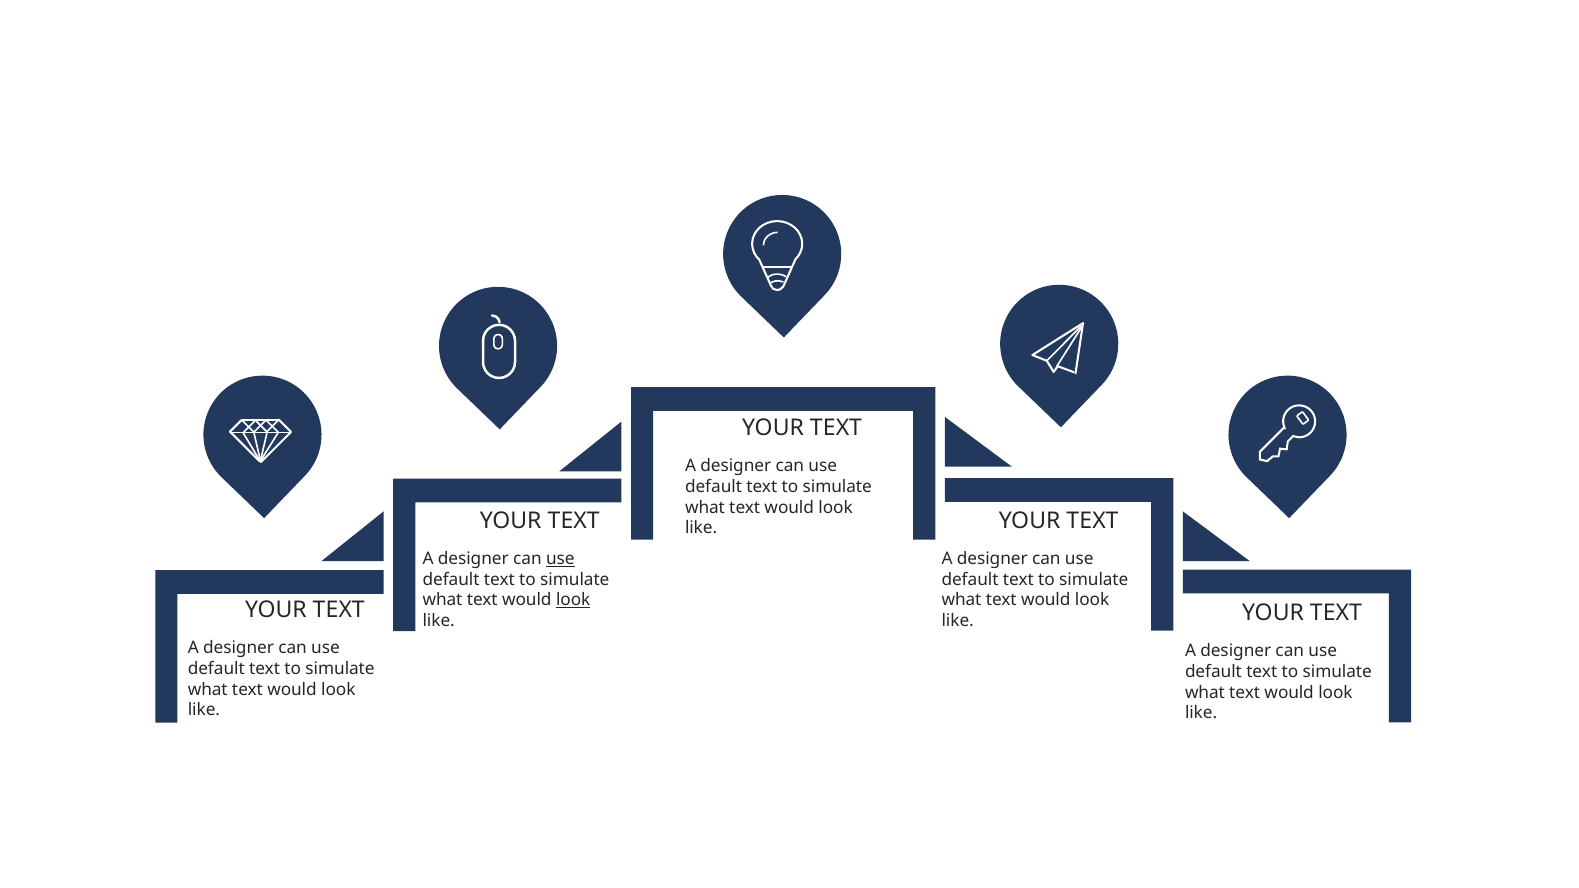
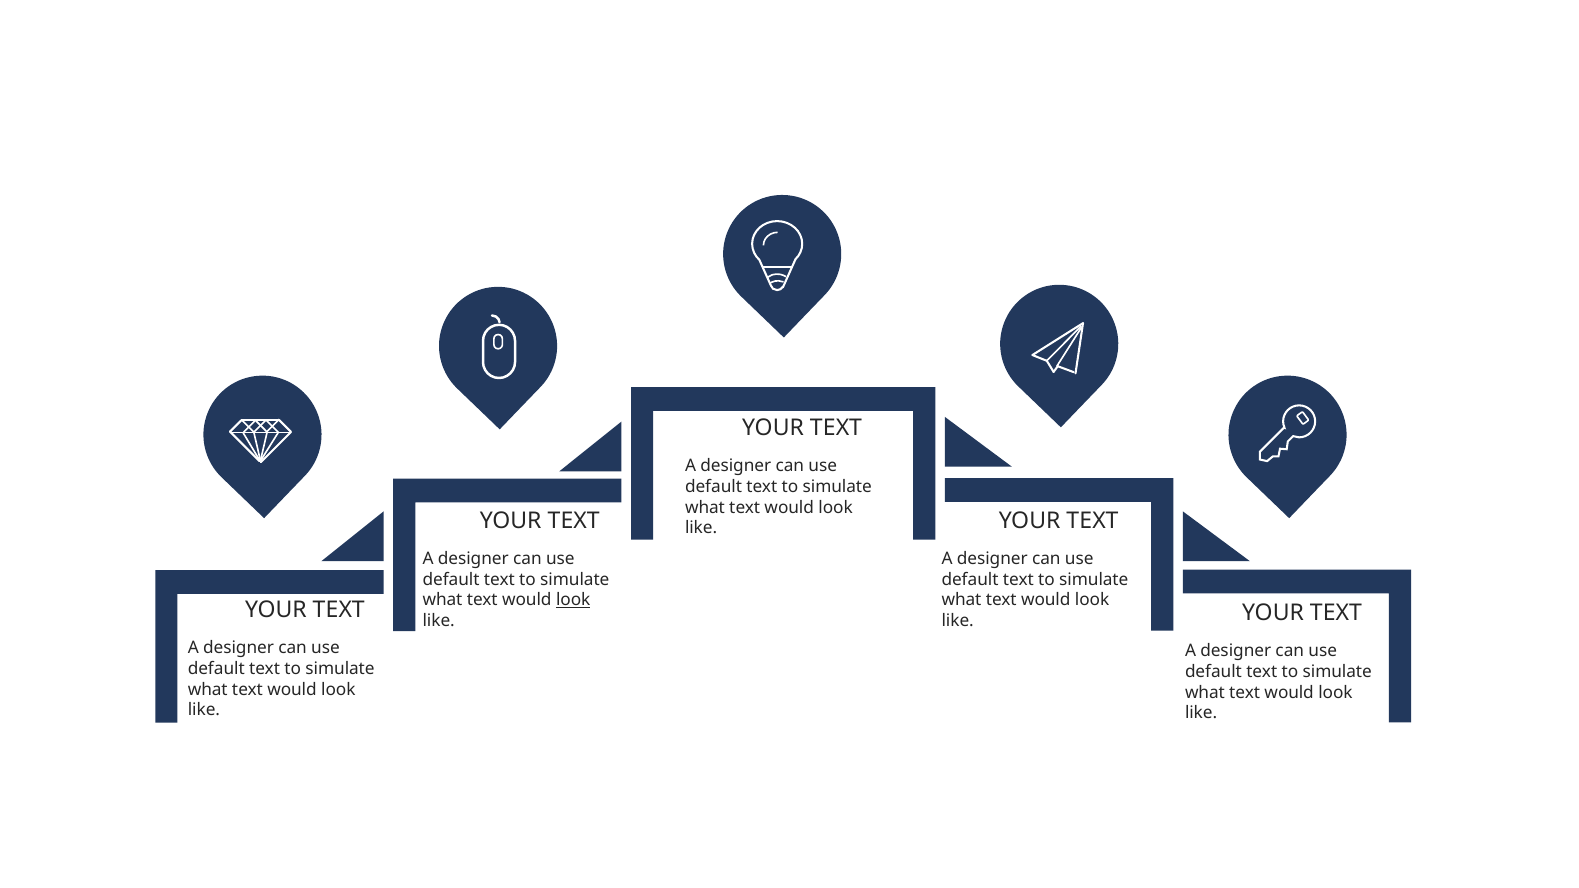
use underline: present -> none (560, 559)
